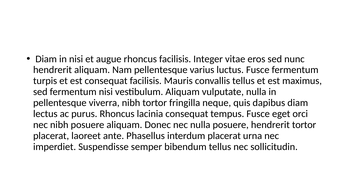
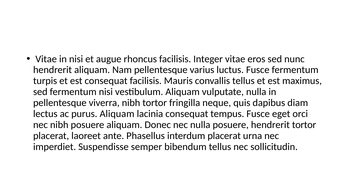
Diam: Diam -> Vitae (46, 59)
purus Rhoncus: Rhoncus -> Aliquam (117, 114)
